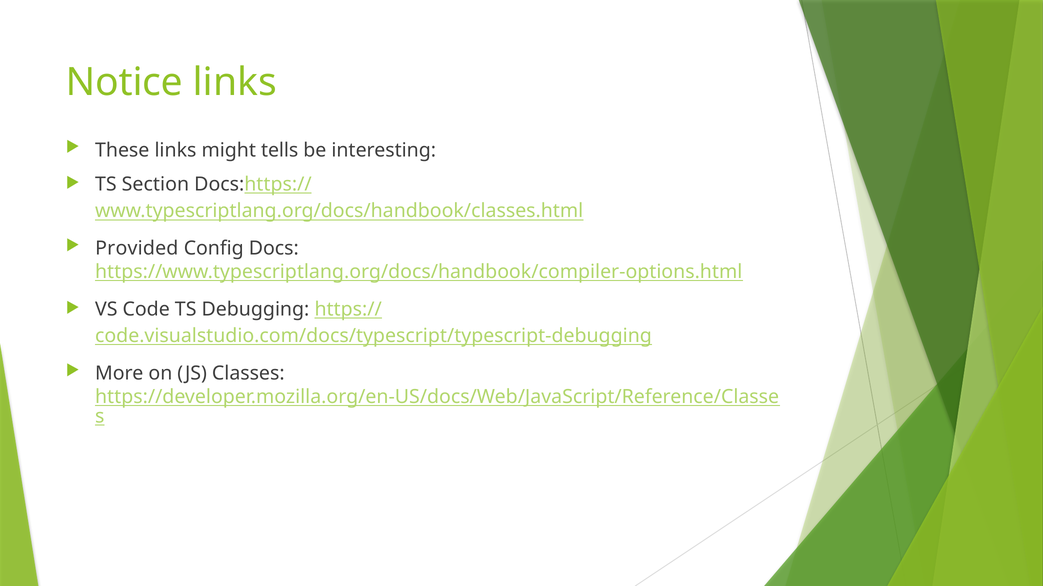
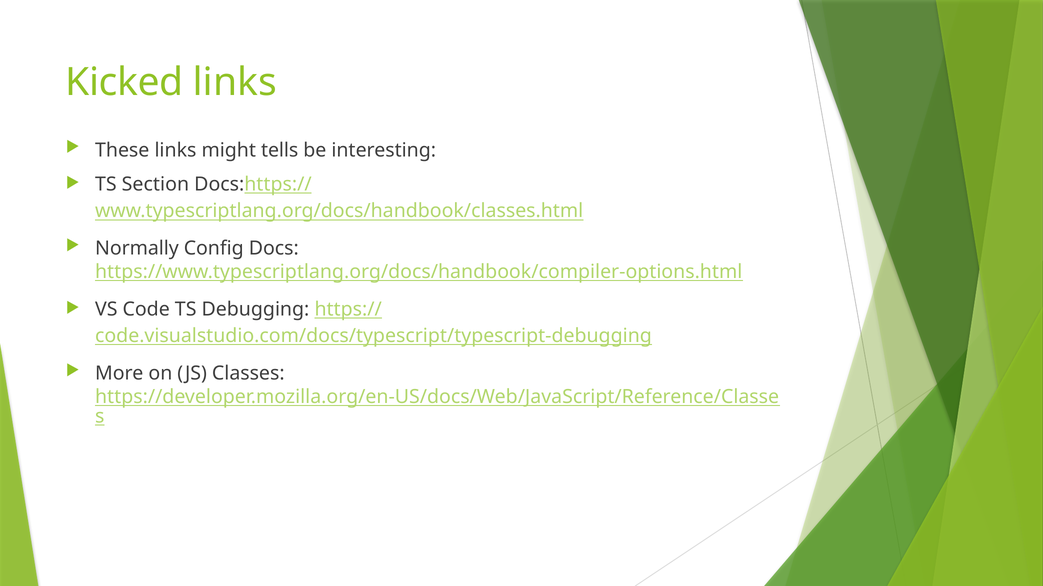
Notice: Notice -> Kicked (124, 82)
Provided: Provided -> Normally (137, 249)
